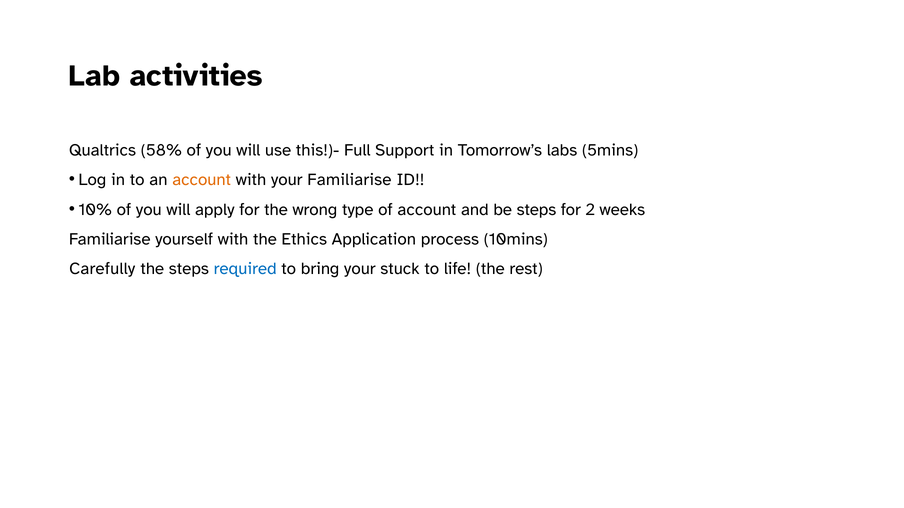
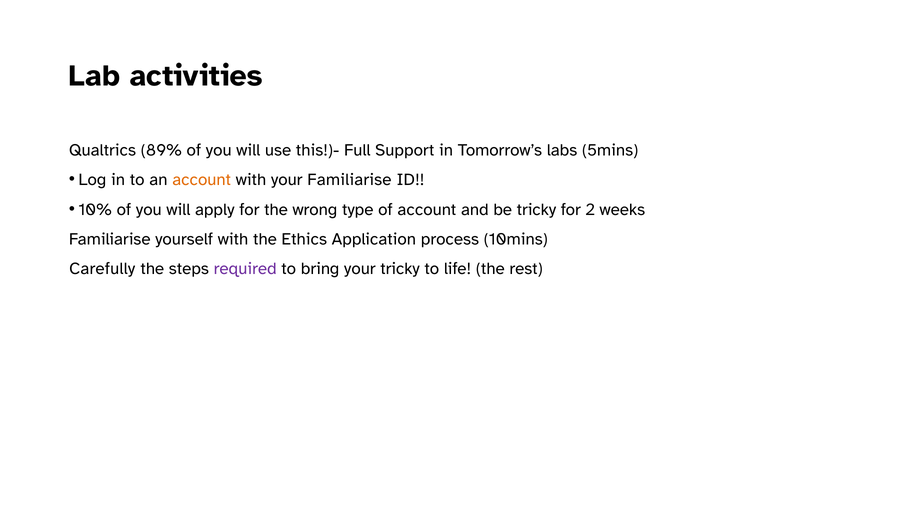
58%: 58% -> 89% (161, 150)
be steps: steps -> tricky (536, 210)
required colour: blue -> purple (245, 269)
your stuck: stuck -> tricky (400, 269)
